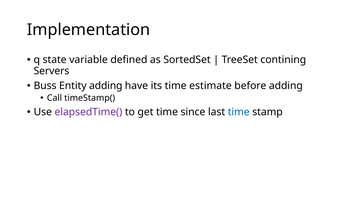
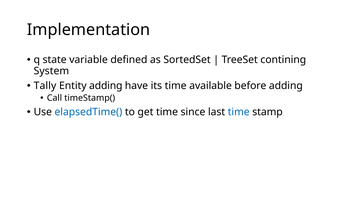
Servers: Servers -> System (51, 71)
Buss: Buss -> Tally (45, 86)
estimate: estimate -> available (211, 86)
elapsedTime( colour: purple -> blue (88, 112)
